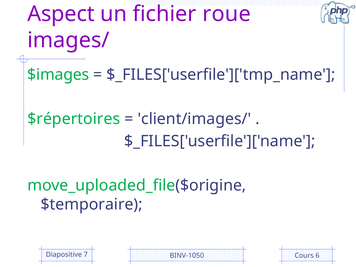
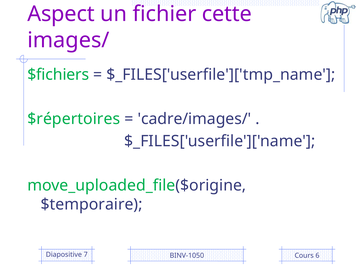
roue: roue -> cette (227, 14)
$images: $images -> $fichiers (58, 75)
client/images/: client/images/ -> cadre/images/ (194, 119)
